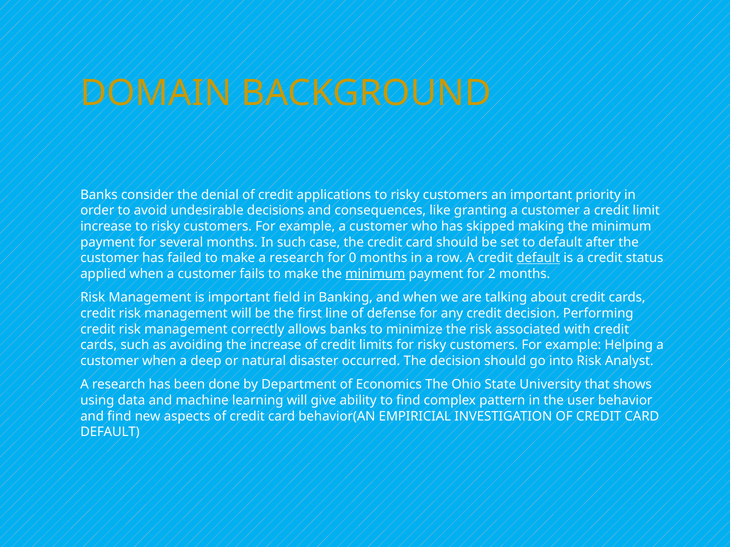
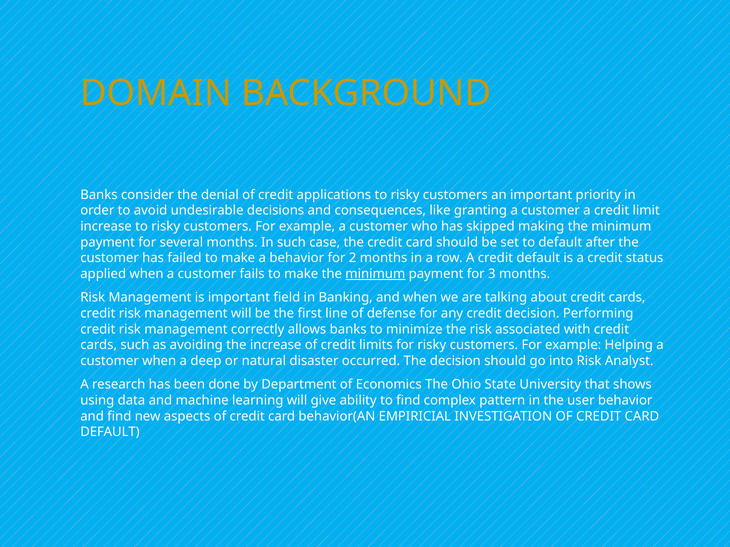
make a research: research -> behavior (297, 258)
0: 0 -> 2 (353, 258)
default underline: present -> none (538, 258)
2: 2 -> 3 (492, 274)
